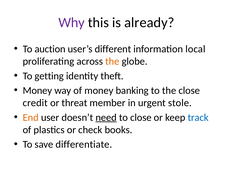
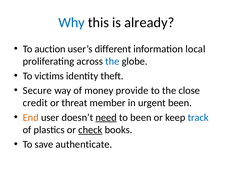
Why colour: purple -> blue (72, 23)
the colour: orange -> blue (112, 61)
getting: getting -> victims (49, 76)
Money: Money -> Secure (37, 90)
banking: banking -> provide (132, 90)
urgent stole: stole -> been (180, 103)
to close: close -> been (141, 117)
check underline: none -> present (90, 130)
differentiate: differentiate -> authenticate (84, 144)
